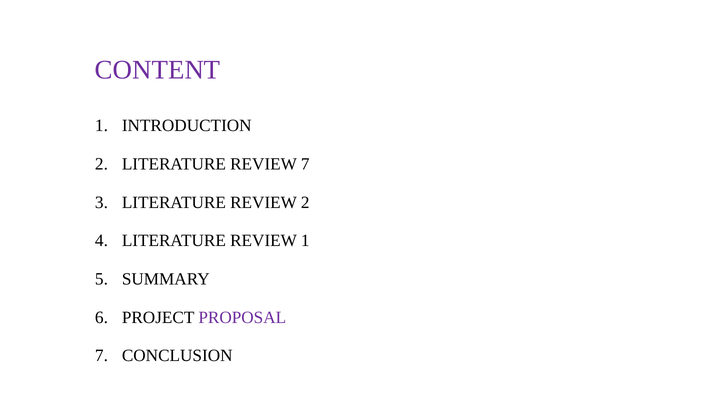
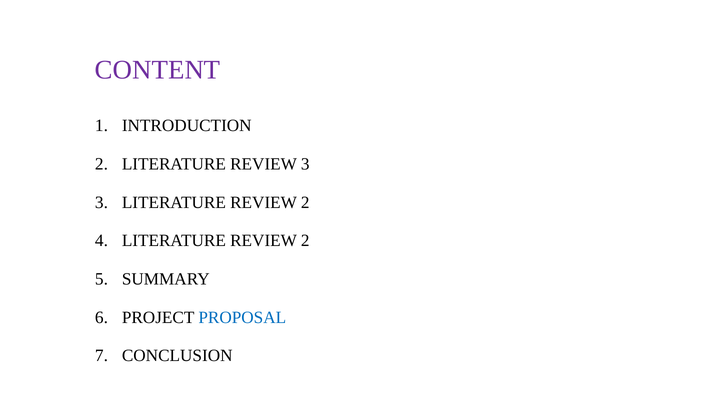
REVIEW 7: 7 -> 3 (305, 164)
1: 1 -> 2 (305, 241)
PROPOSAL colour: purple -> blue (242, 318)
